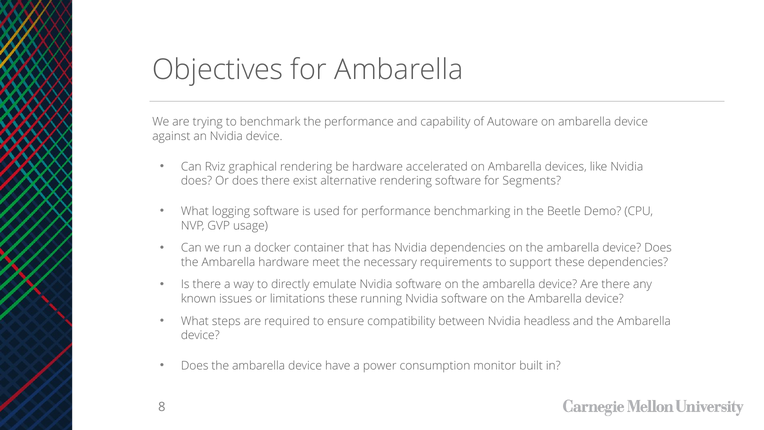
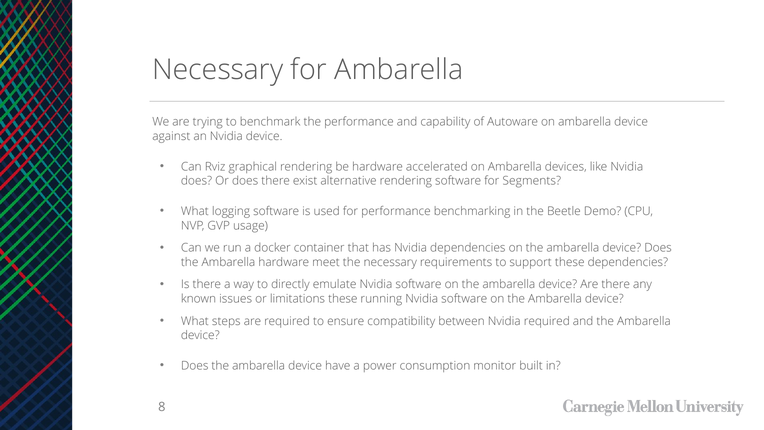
Objectives: Objectives -> Necessary (218, 70)
Nvidia headless: headless -> required (547, 321)
